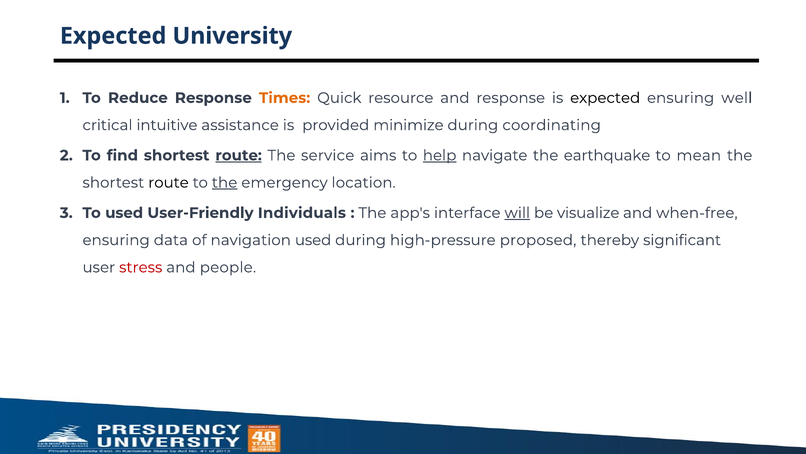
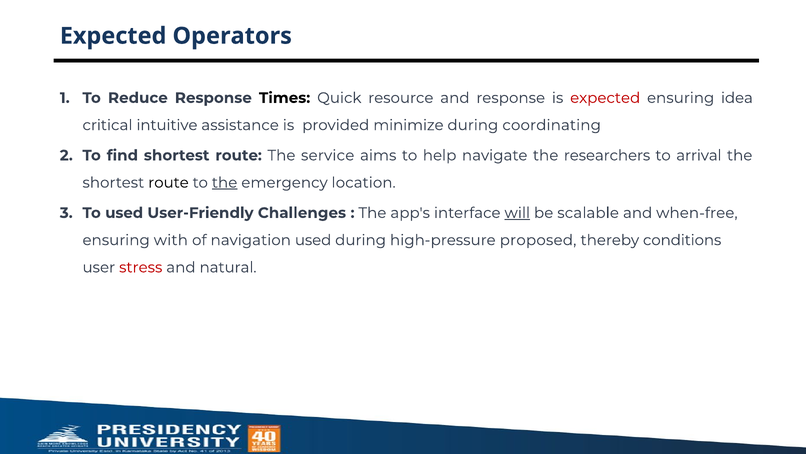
University: University -> Operators (232, 36)
Times colour: orange -> black (285, 98)
expected colour: black -> red (605, 98)
well: well -> idea (737, 98)
route underline: present -> none (239, 155)
help underline: present -> none (440, 155)
earthquake: earthquake -> researchers (607, 155)
mean: mean -> arrival (699, 155)
Individuals: Individuals -> Challenges (302, 213)
visualize: visualize -> scalable (588, 213)
data: data -> with (171, 240)
significant: significant -> conditions (682, 240)
people: people -> natural (228, 267)
